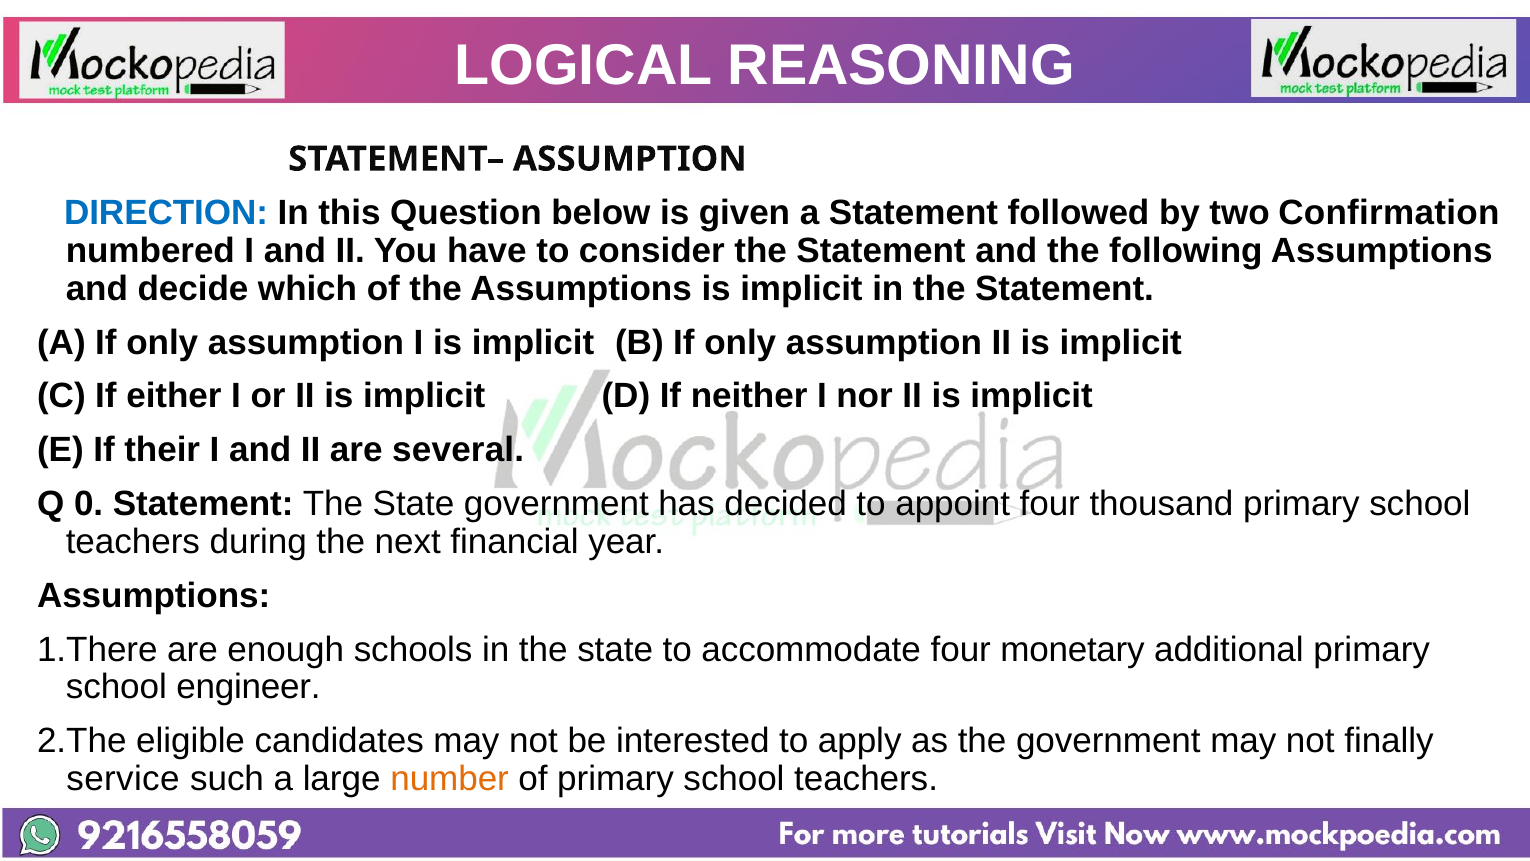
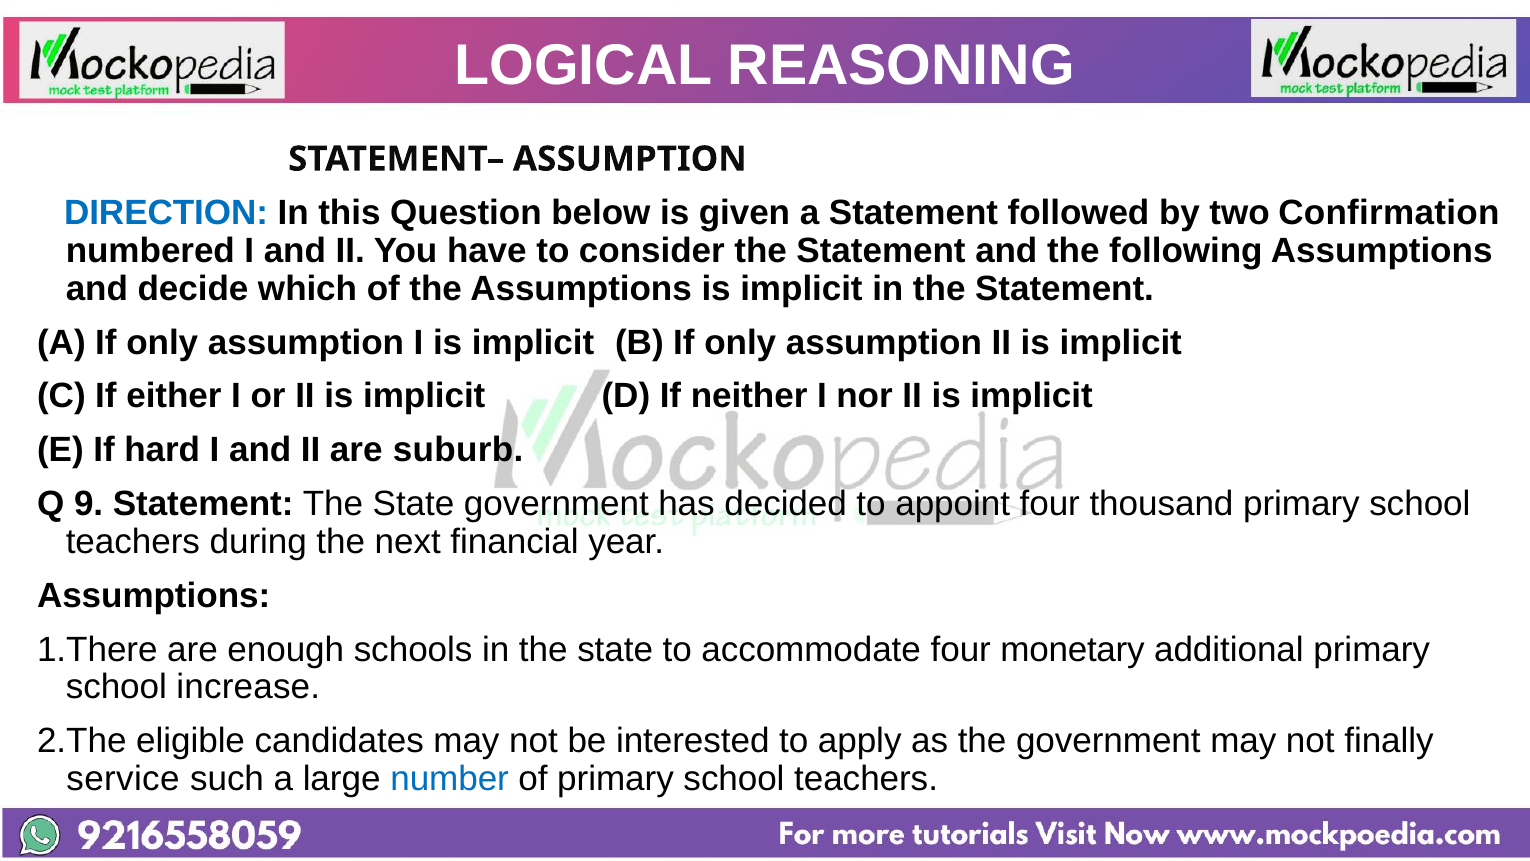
their: their -> hard (162, 450)
several: several -> suburb (458, 450)
0: 0 -> 9 (89, 504)
engineer: engineer -> increase (248, 687)
number colour: orange -> blue (450, 779)
